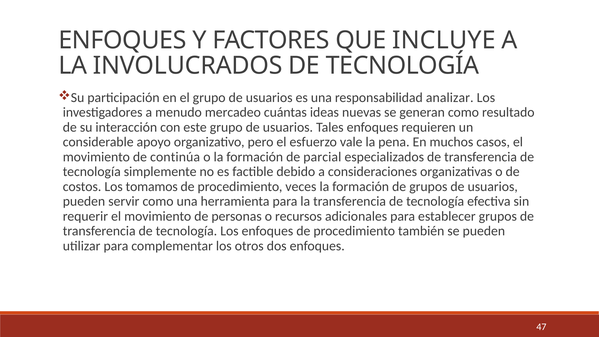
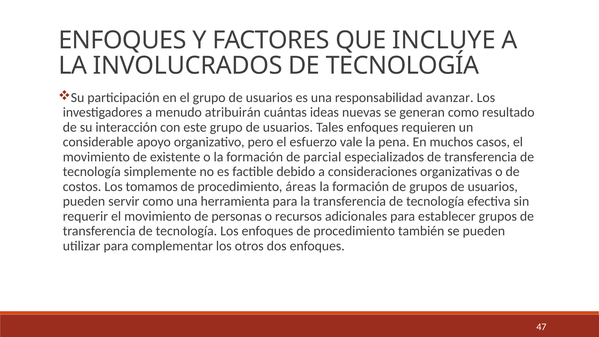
analizar: analizar -> avanzar (450, 98)
mercadeo: mercadeo -> atribuirán (233, 112)
continúa: continúa -> existente (175, 157)
veces: veces -> áreas (301, 186)
